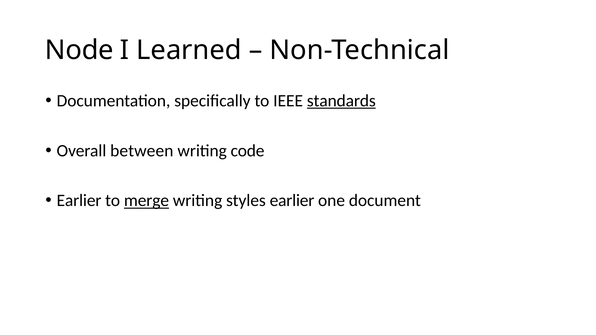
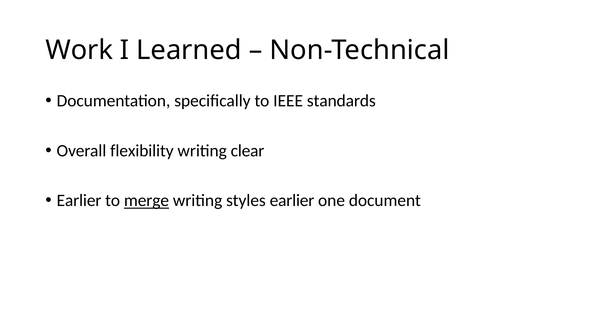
Node: Node -> Work (79, 50)
standards underline: present -> none (341, 101)
between: between -> flexibility (142, 151)
code: code -> clear (248, 151)
